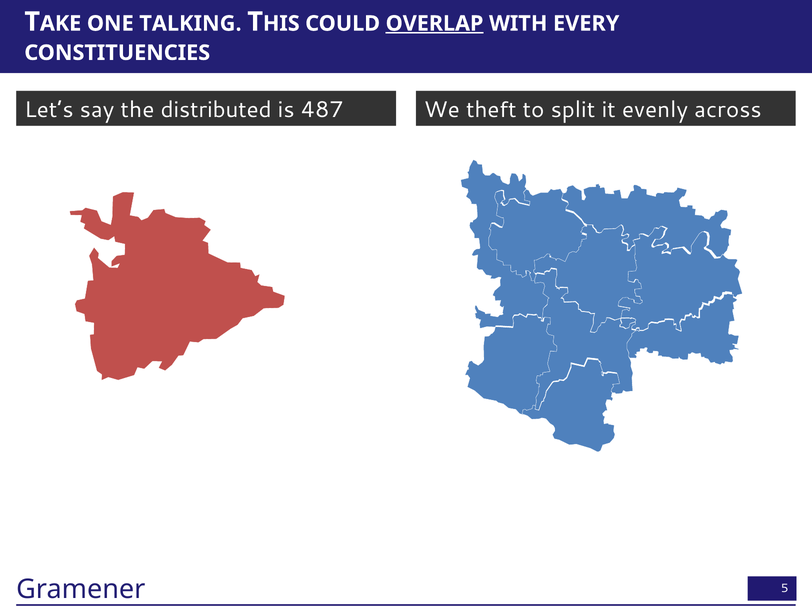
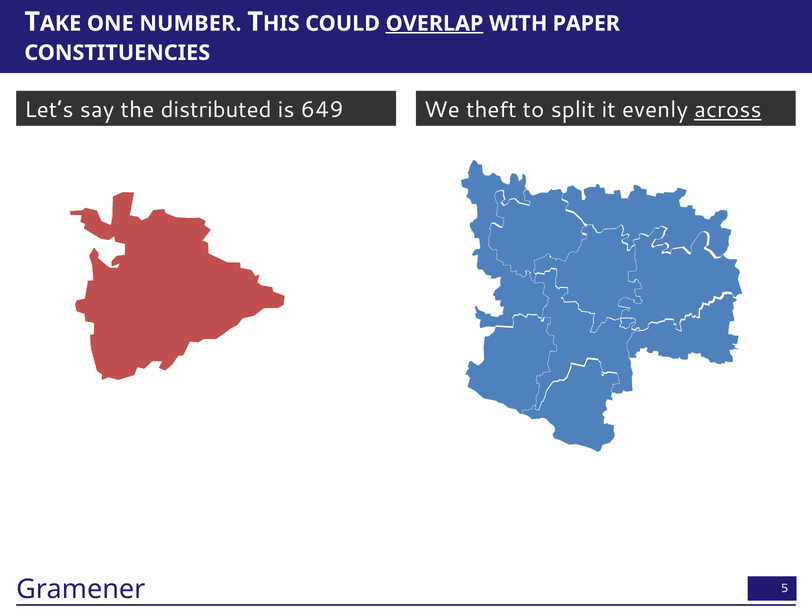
TALKING: TALKING -> NUMBER (190, 24)
EVERY: EVERY -> PAPER (586, 24)
487: 487 -> 649 (322, 110)
across underline: none -> present (728, 110)
